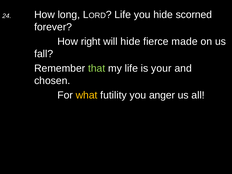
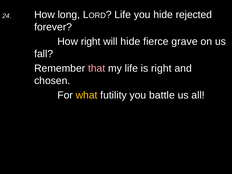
scorned: scorned -> rejected (194, 15)
made: made -> grave (185, 41)
that colour: light green -> pink (97, 68)
is your: your -> right (161, 68)
anger: anger -> battle (162, 95)
